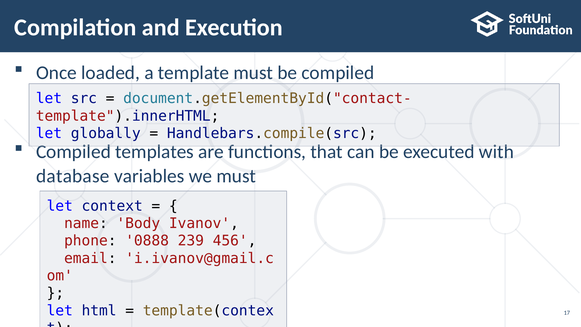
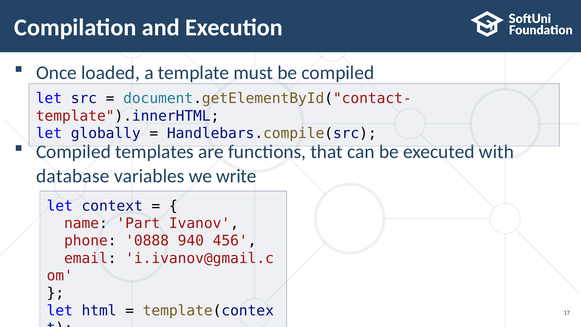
we must: must -> write (236, 176)
Body: Body -> Part (138, 223)
239: 239 -> 940 (191, 241)
